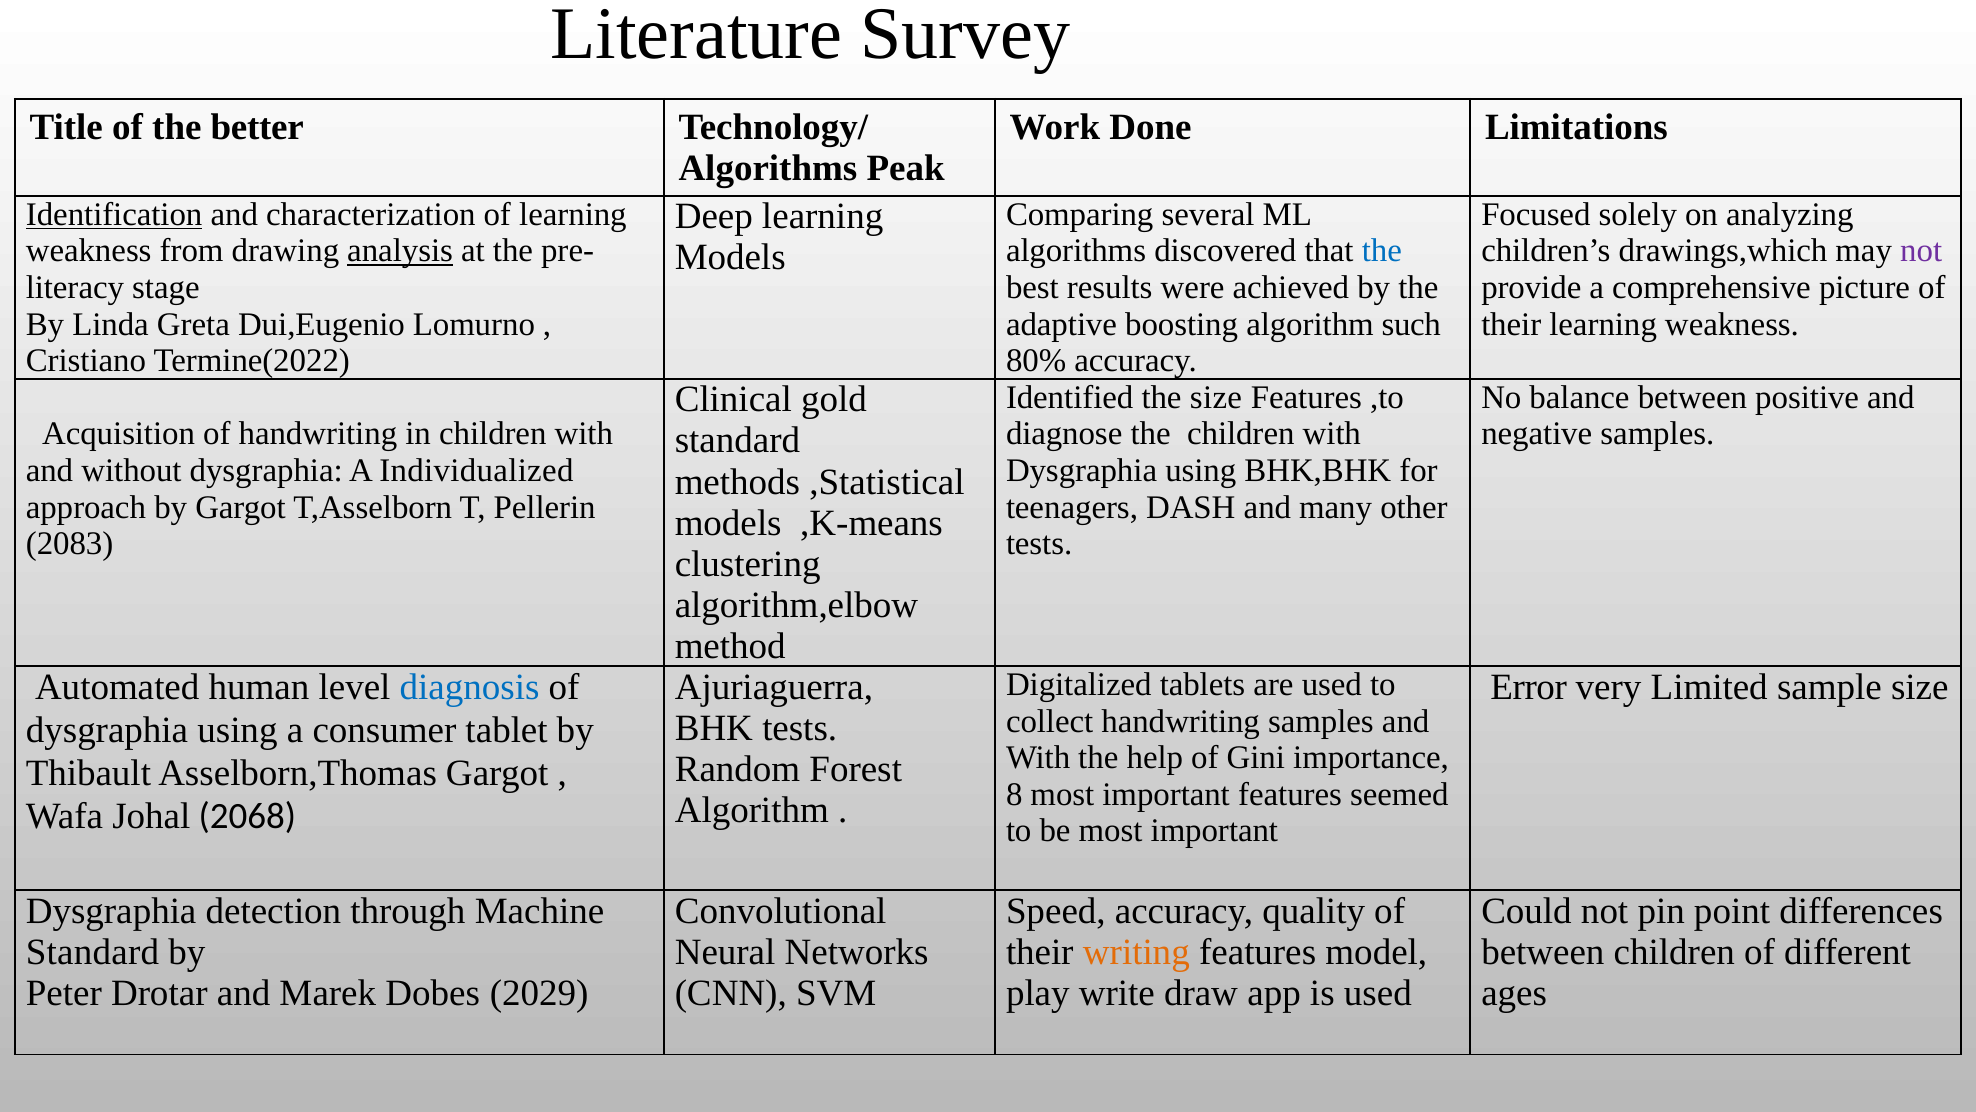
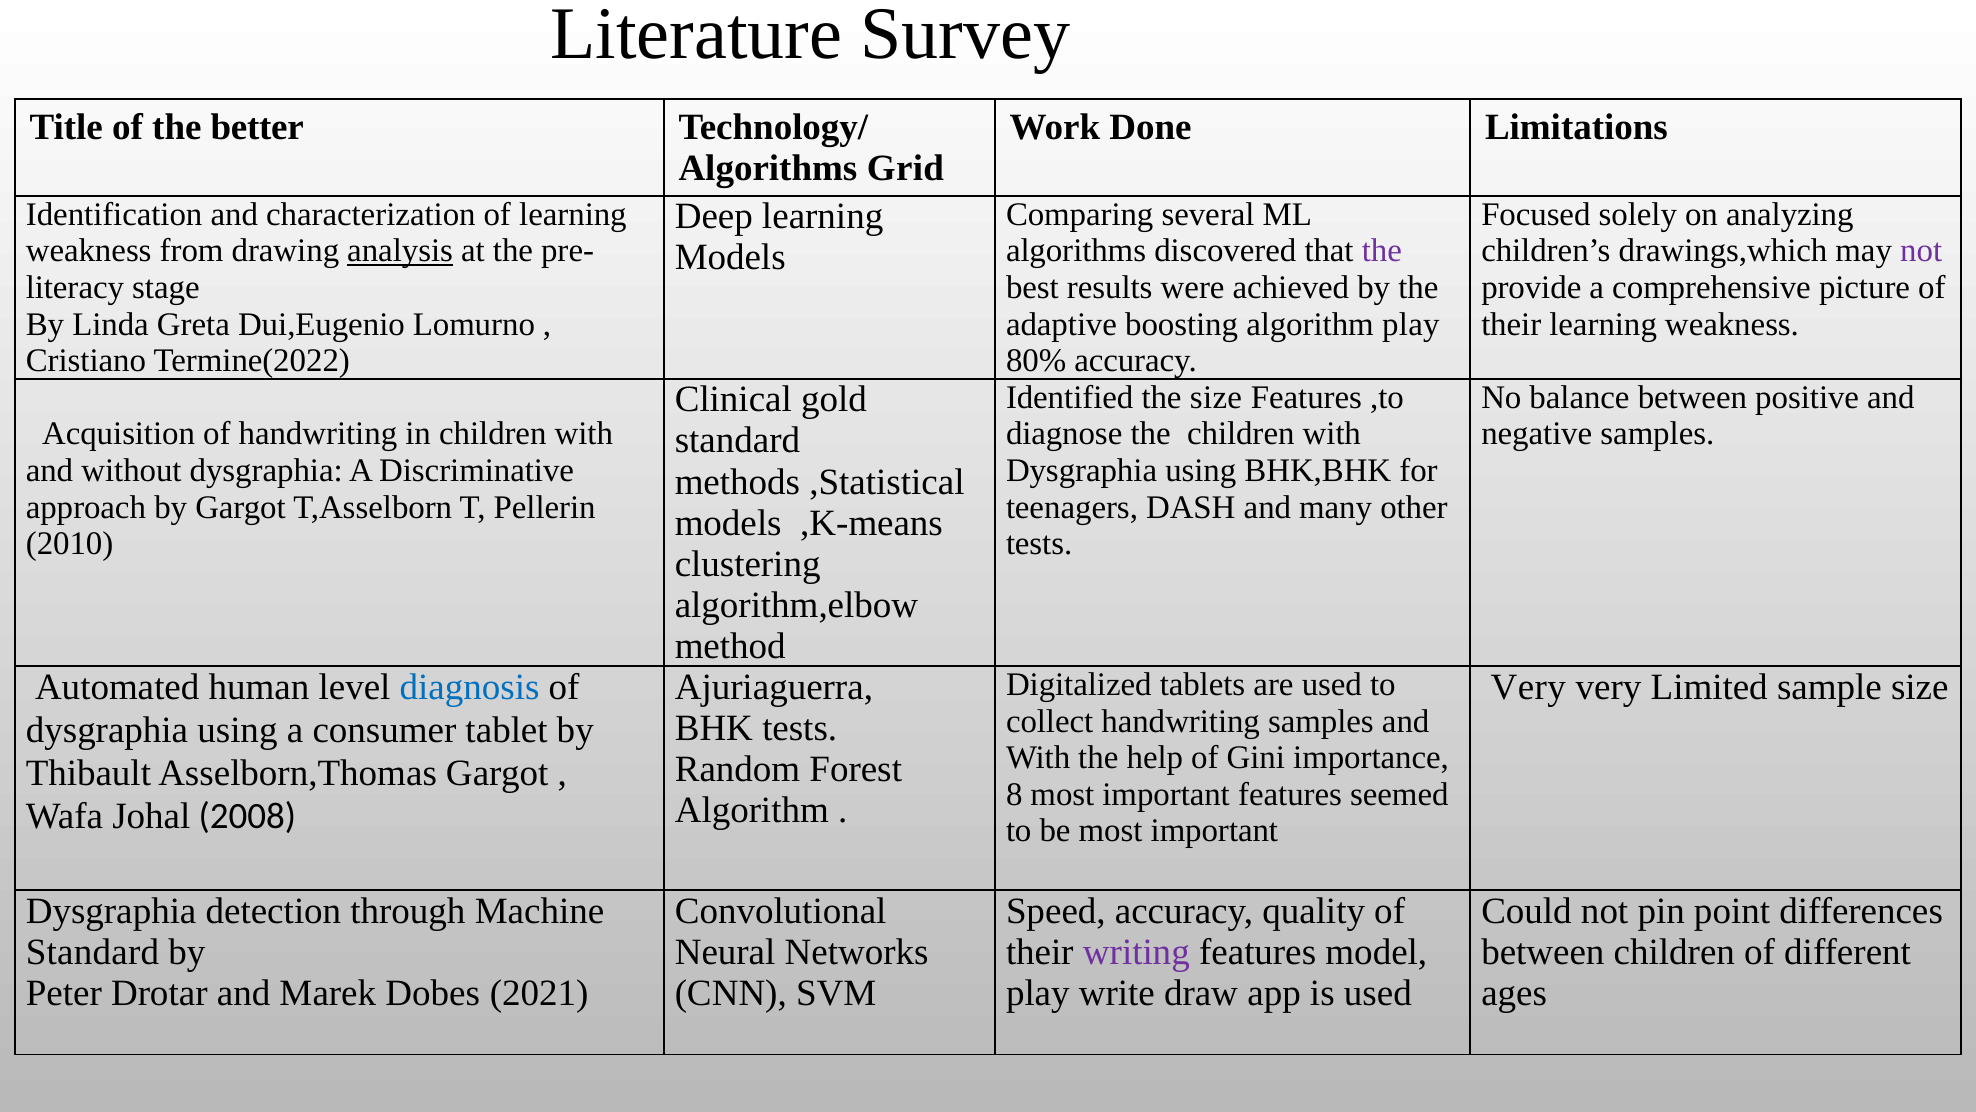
Peak: Peak -> Grid (905, 168)
Identification underline: present -> none (114, 214)
the colour: blue -> purple (1382, 251)
algorithm such: such -> play (1411, 324)
Individualized: Individualized -> Discriminative (477, 470)
2083: 2083 -> 2010 (70, 544)
Error: Error -> Very (1528, 687)
2068: 2068 -> 2008 (247, 816)
writing colour: orange -> purple (1136, 952)
2029: 2029 -> 2021 (539, 993)
